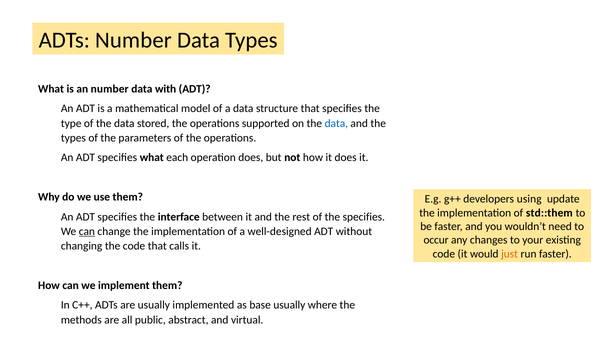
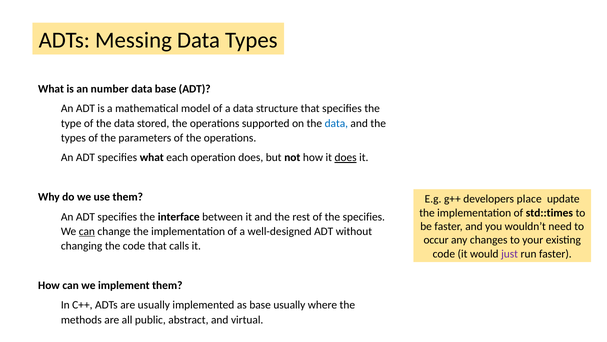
ADTs Number: Number -> Messing (133, 40)
data with: with -> base (166, 89)
does underline: none -> present (346, 157)
using: using -> place (529, 199)
std::them: std::them -> std::times (549, 212)
just colour: orange -> purple (510, 253)
